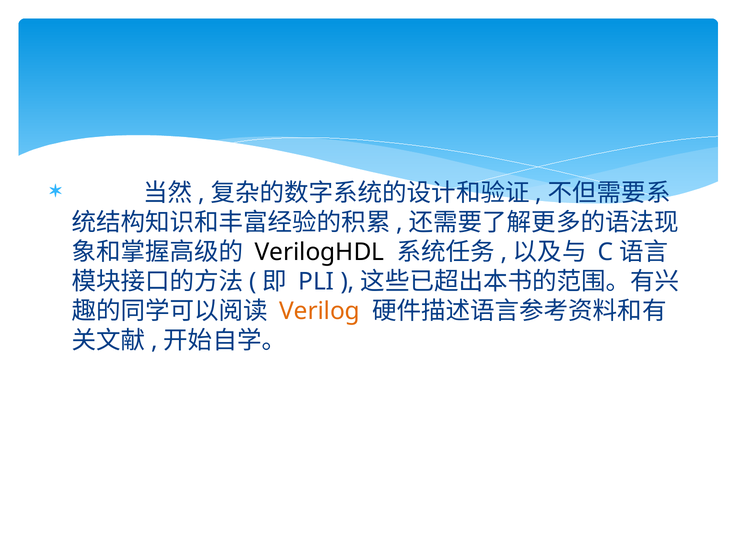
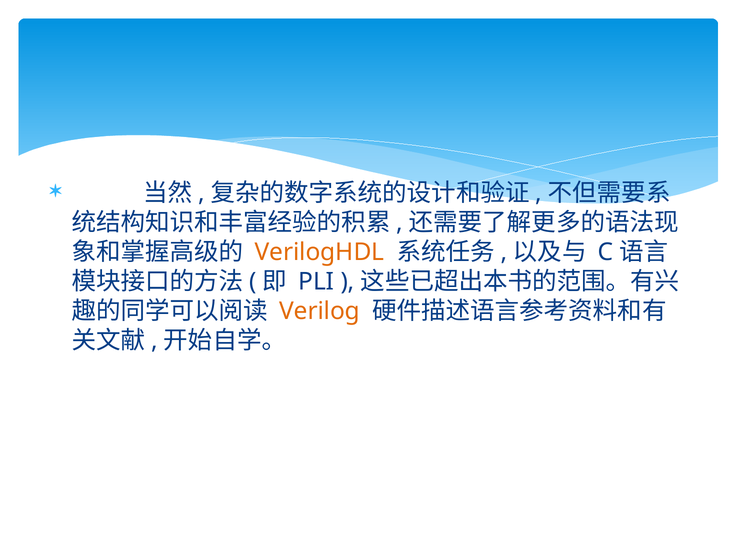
VerilogHDL colour: black -> orange (319, 252)
